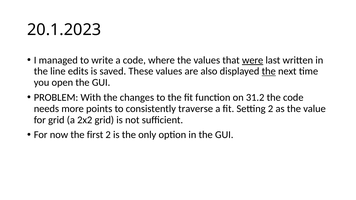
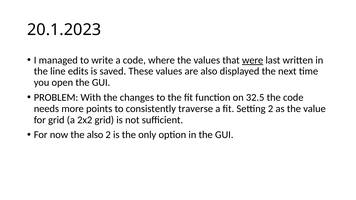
the underline: present -> none (269, 71)
31.2: 31.2 -> 32.5 (255, 98)
the first: first -> also (95, 135)
